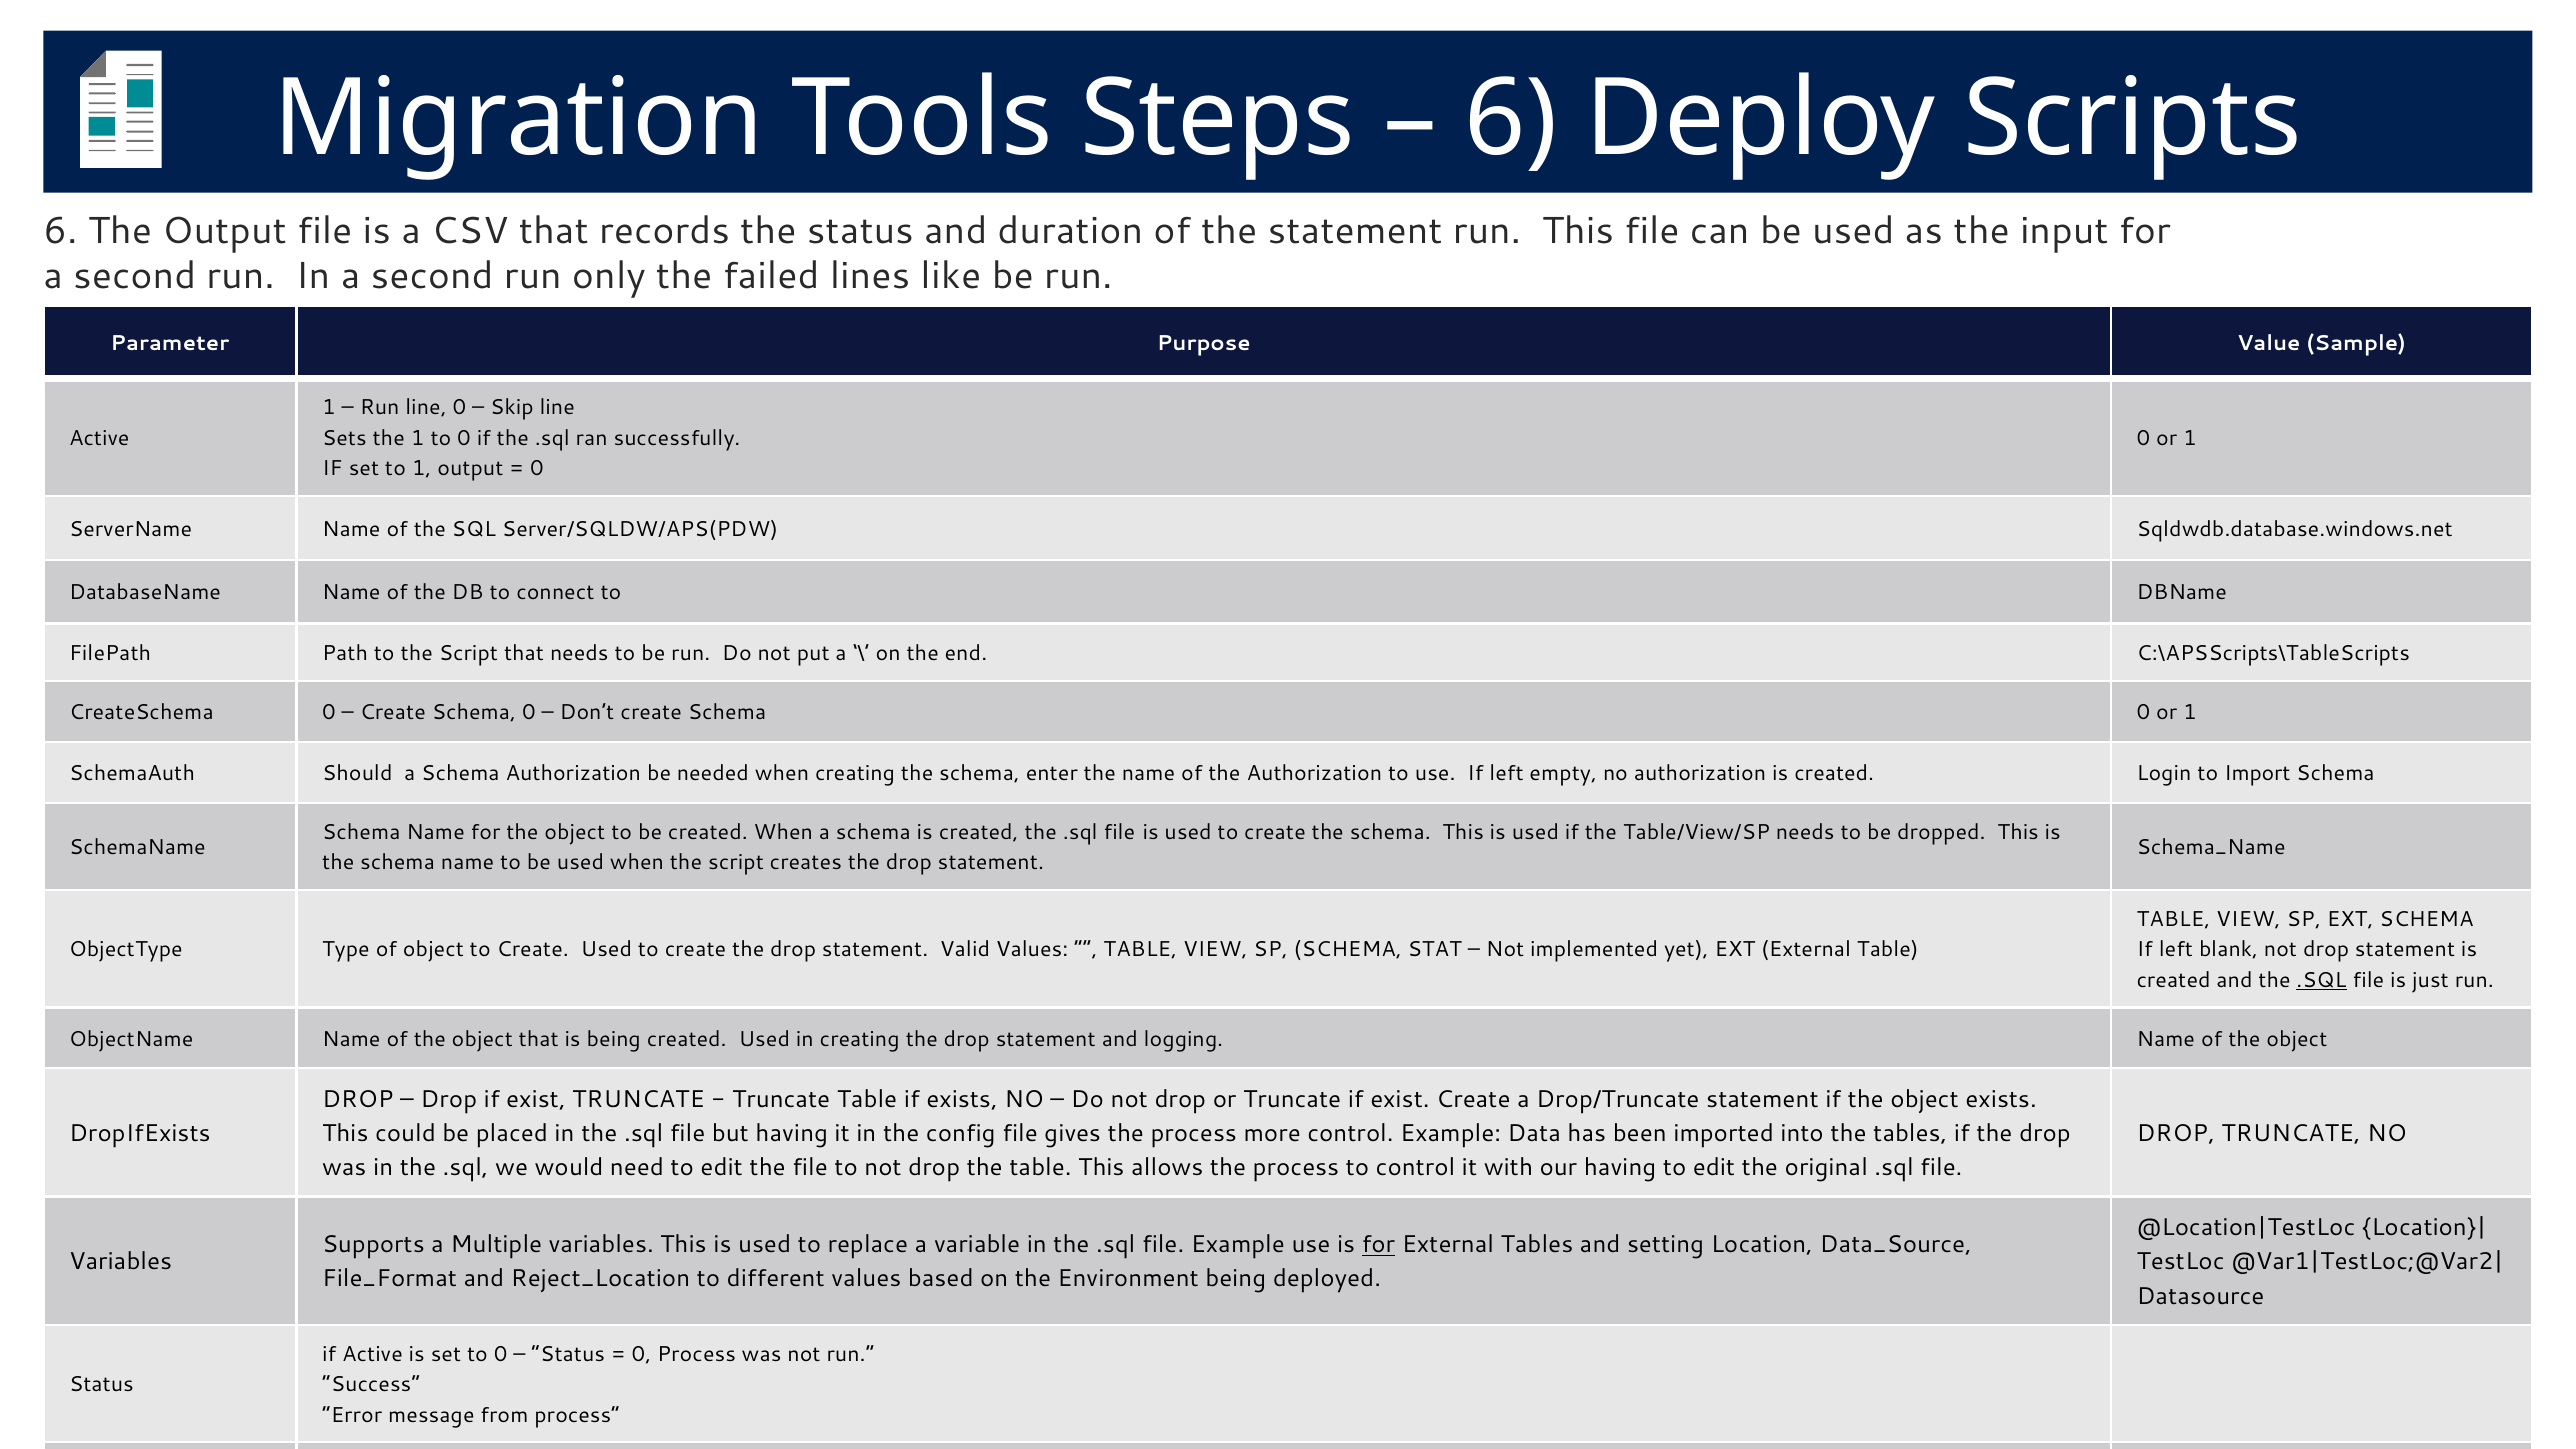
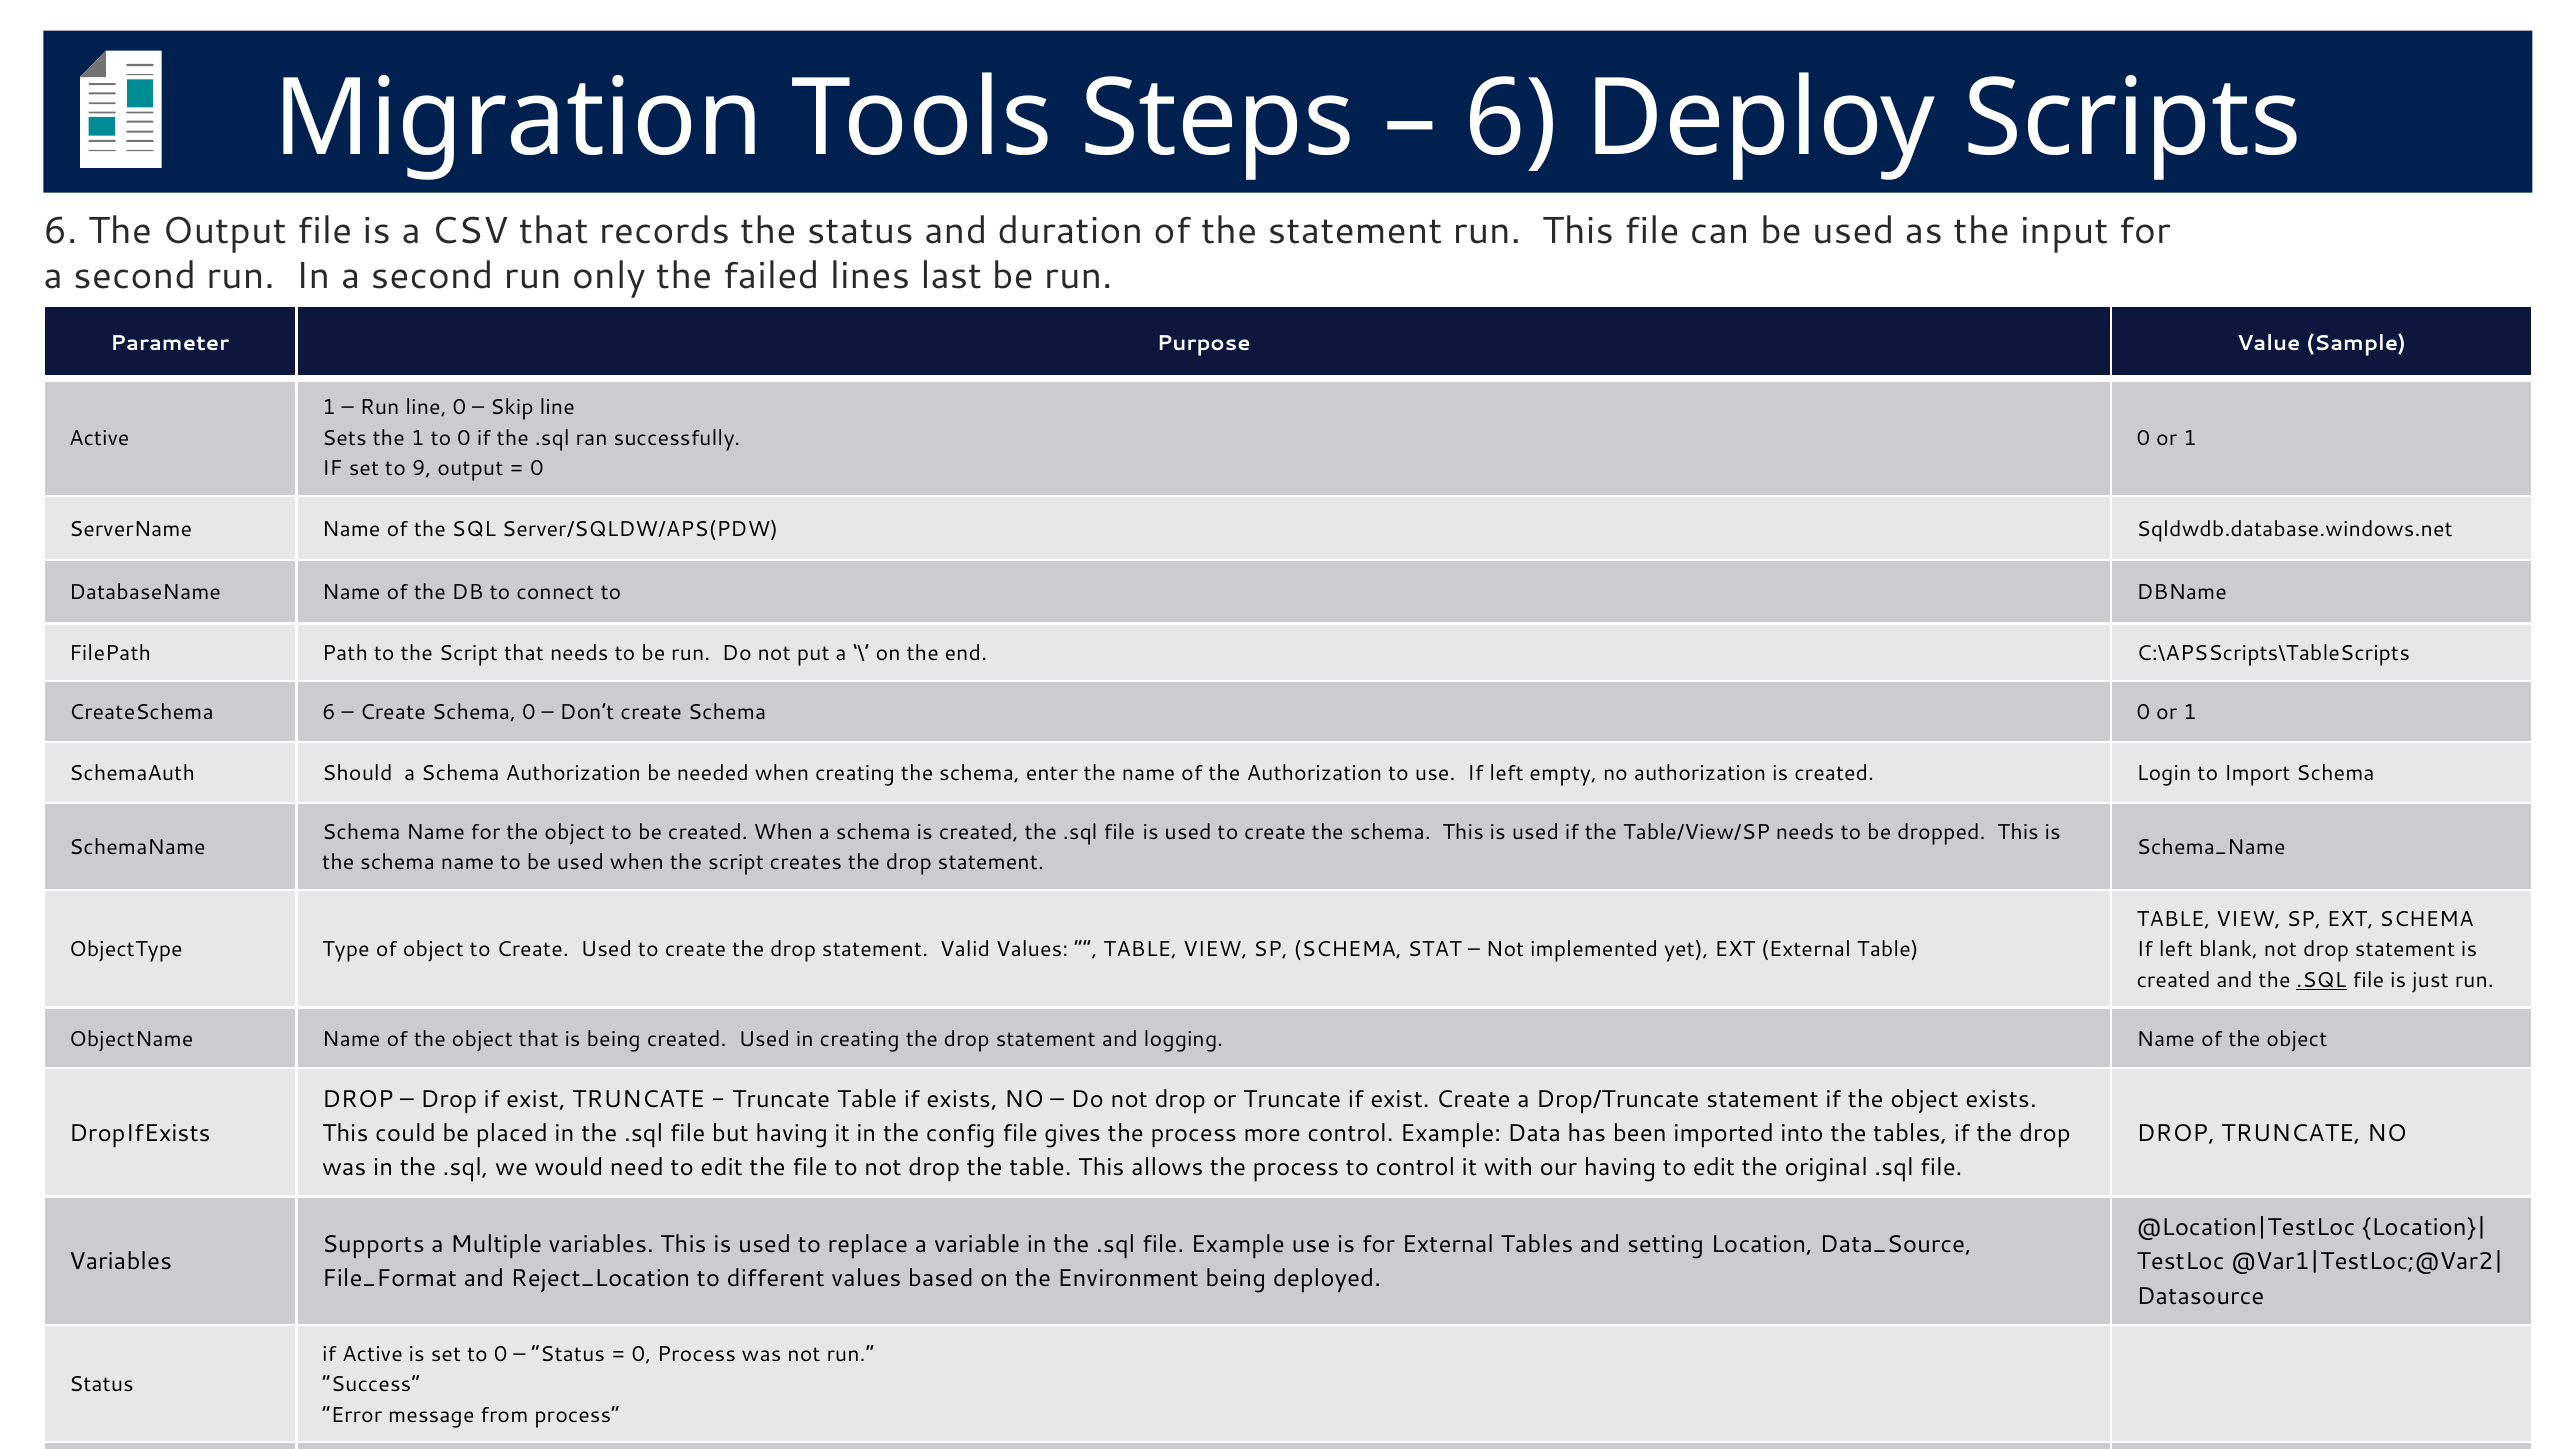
like: like -> last (951, 276)
to 1: 1 -> 9 (422, 469)
CreateSchema 0: 0 -> 6 (329, 713)
for underline: present -> none (1378, 1245)
